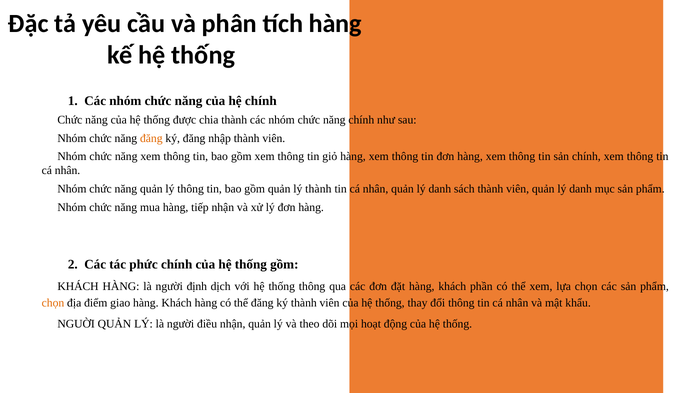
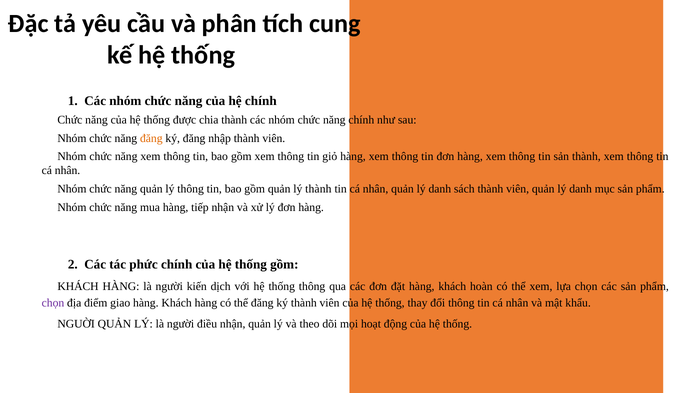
tích hàng: hàng -> cung (335, 24)
sản chính: chính -> thành (586, 157)
định: định -> kiến (197, 286)
phần: phần -> hoàn (481, 286)
chọn colour: orange -> purple (53, 303)
